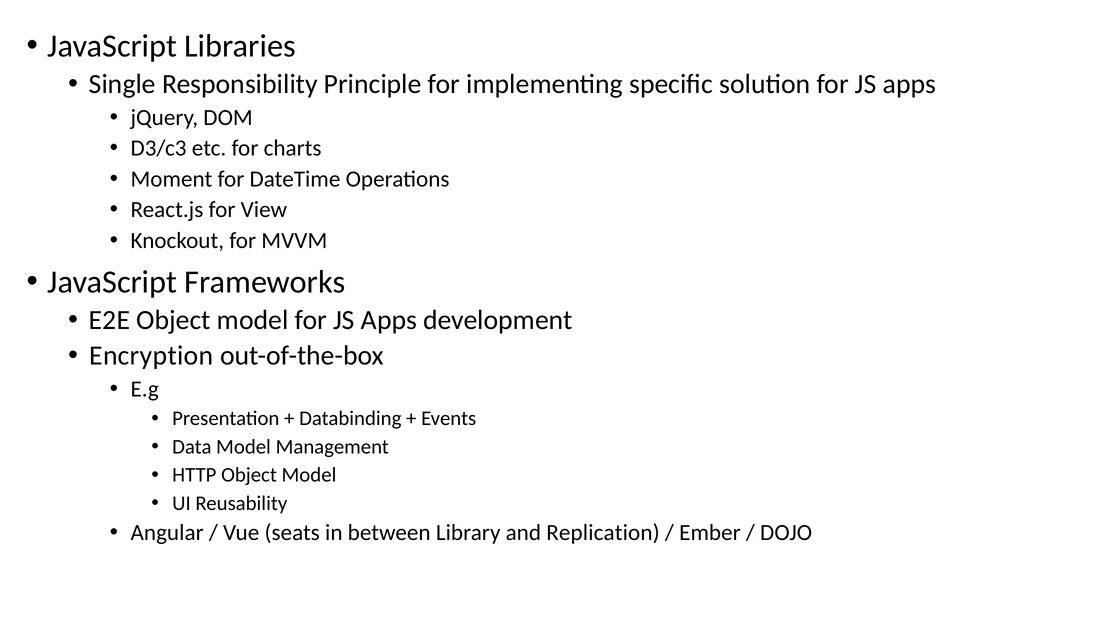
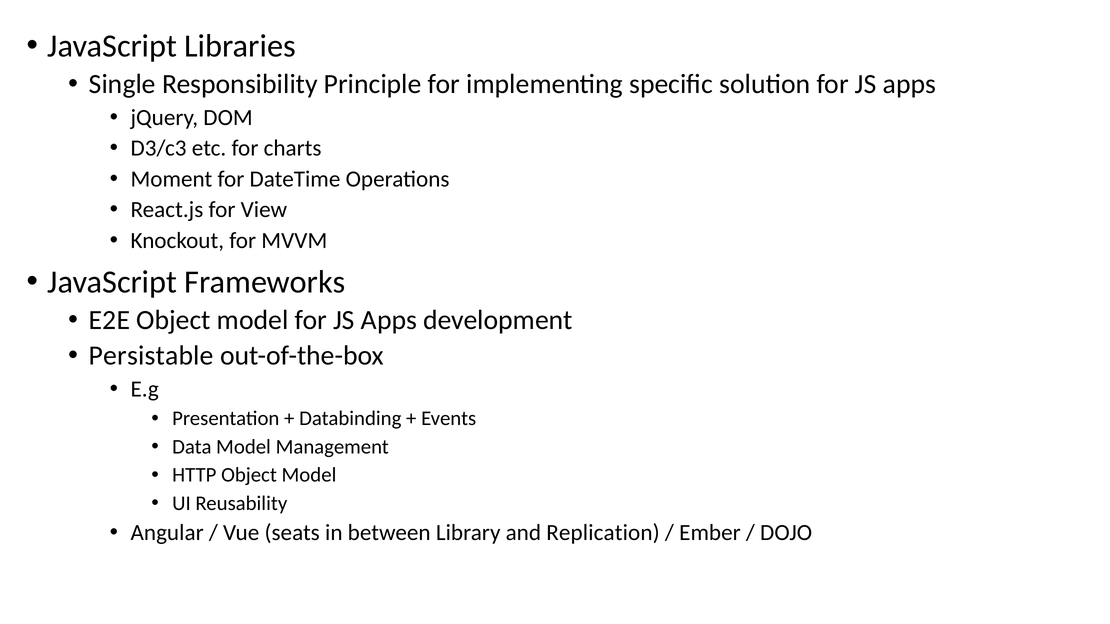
Encryption: Encryption -> Persistable (151, 356)
